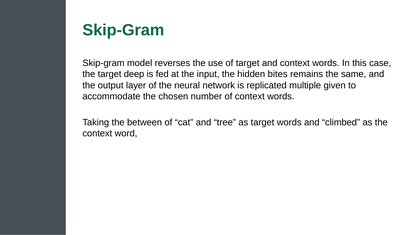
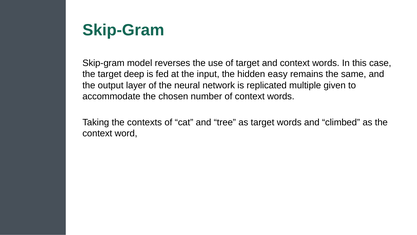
bites: bites -> easy (278, 74)
between: between -> contexts (145, 122)
